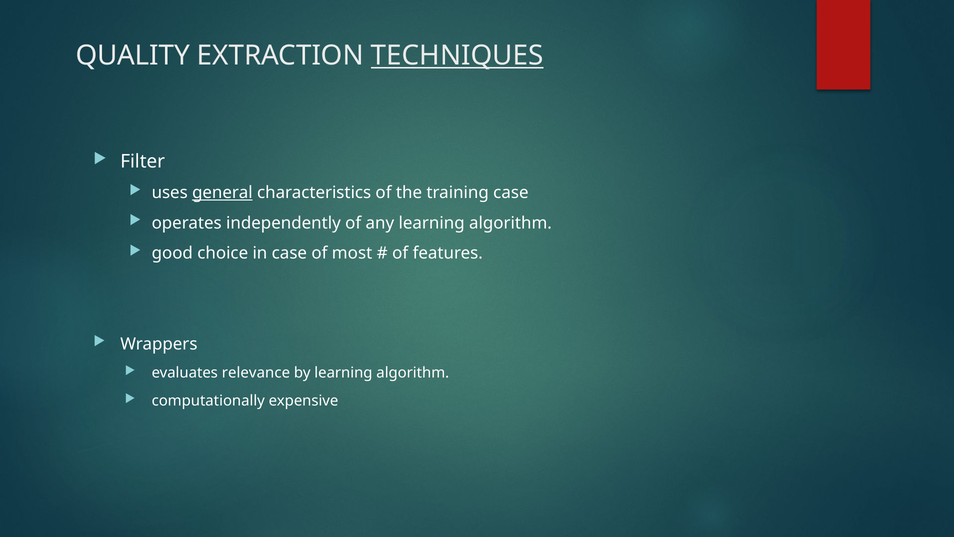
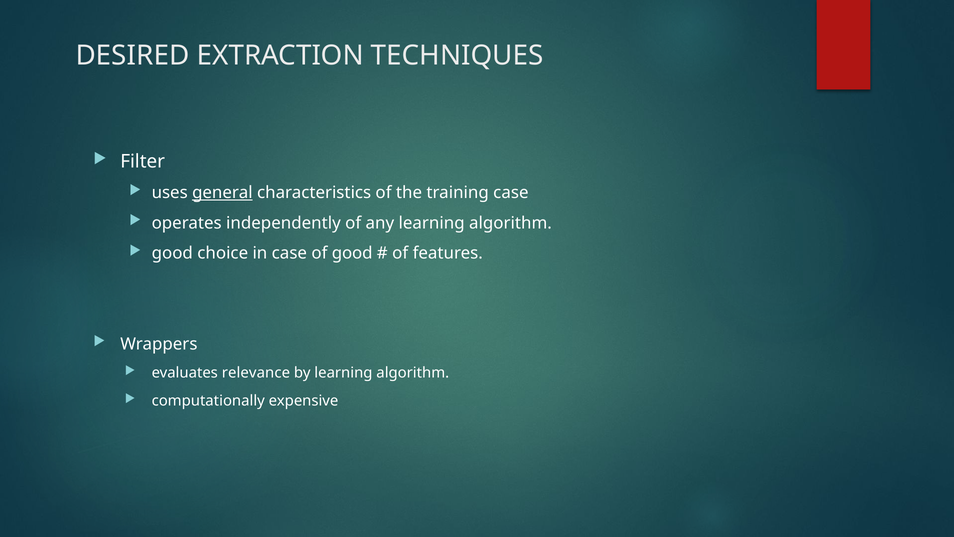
QUALITY: QUALITY -> DESIRED (133, 56)
TECHNIQUES underline: present -> none (457, 56)
of most: most -> good (352, 253)
